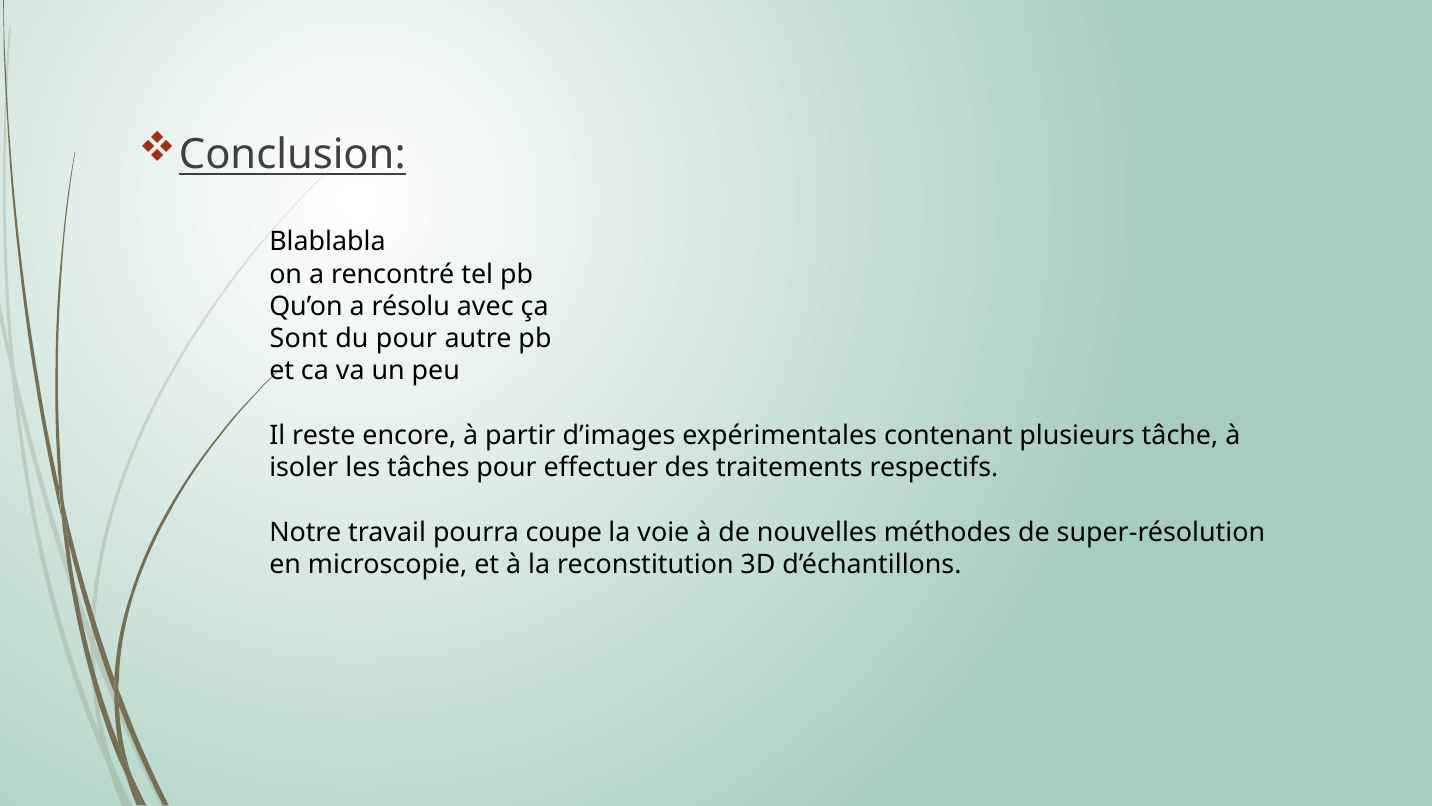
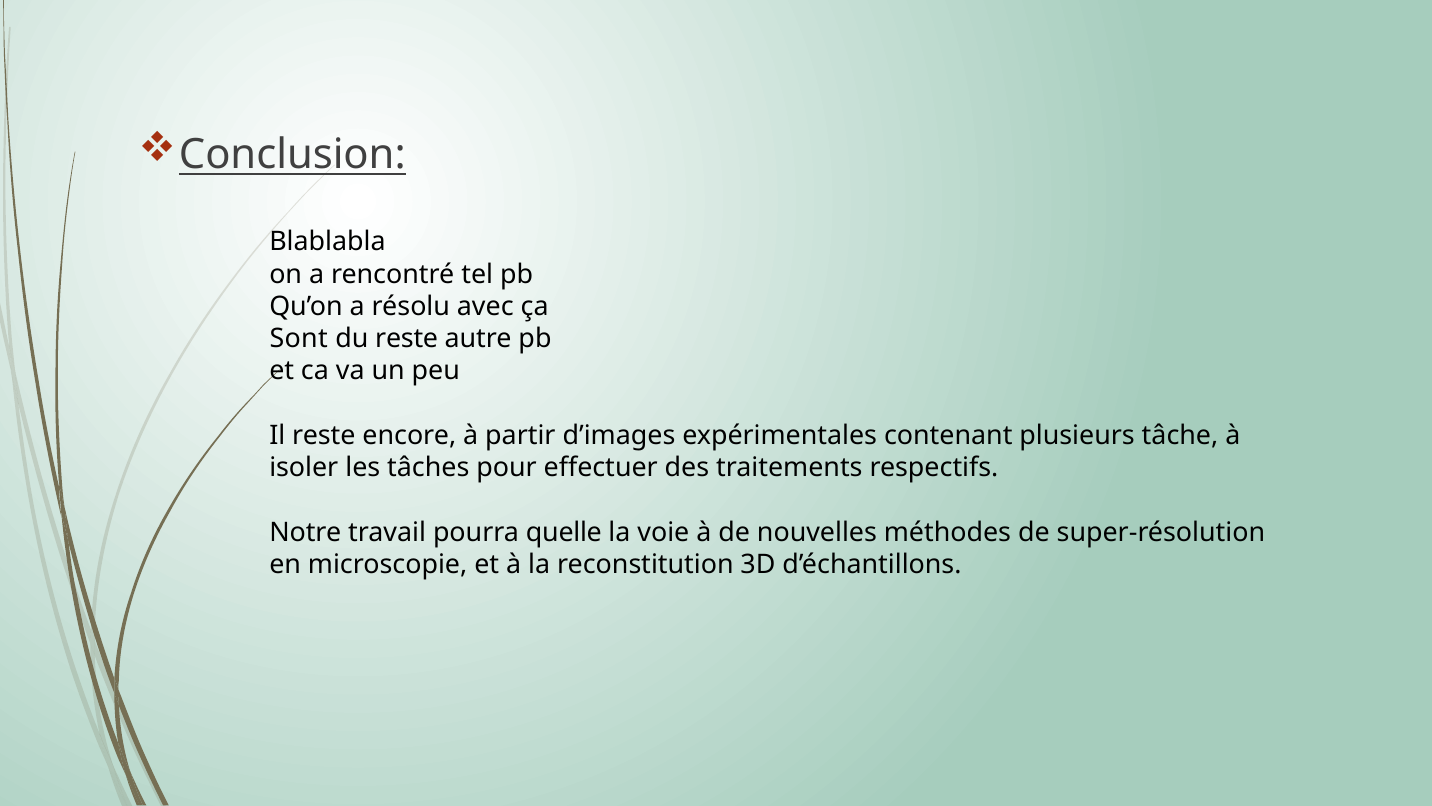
du pour: pour -> reste (407, 339)
coupe: coupe -> quelle (564, 532)
